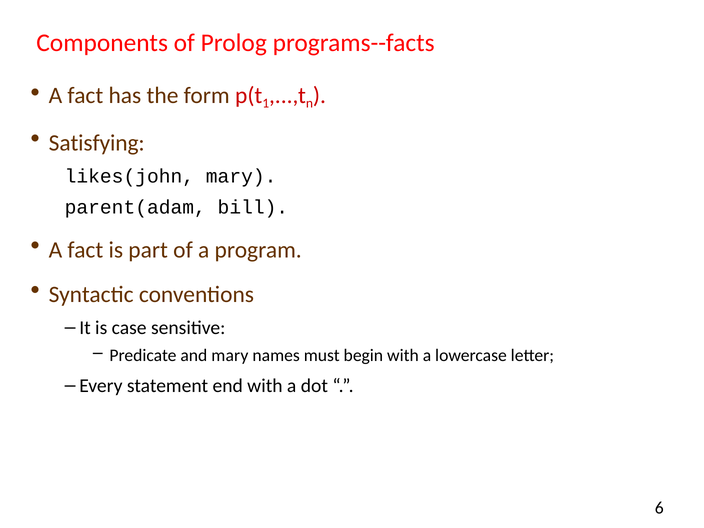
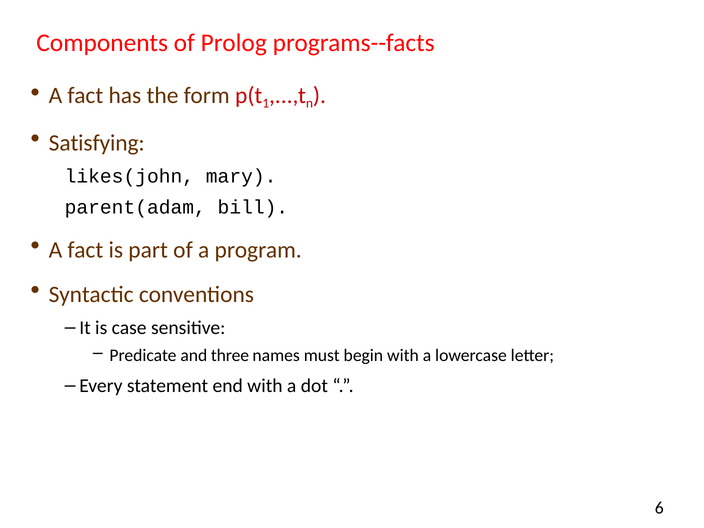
and mary: mary -> three (230, 355)
